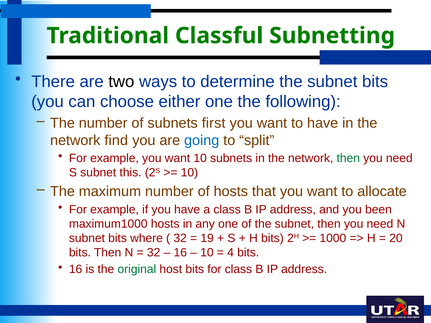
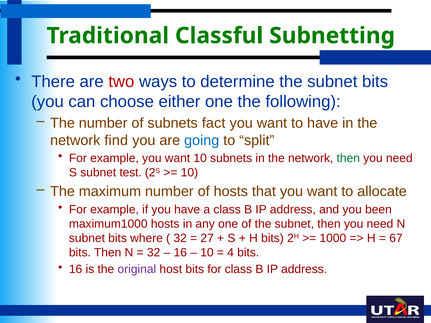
two colour: black -> red (121, 82)
first: first -> fact (214, 123)
this: this -> test (131, 173)
19: 19 -> 27 (207, 238)
20: 20 -> 67 (396, 238)
original colour: green -> purple (137, 270)
